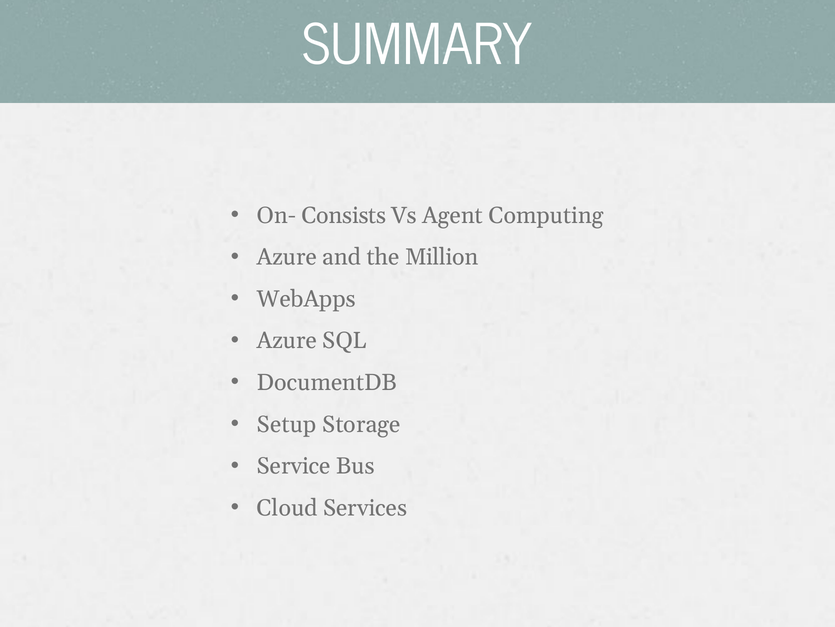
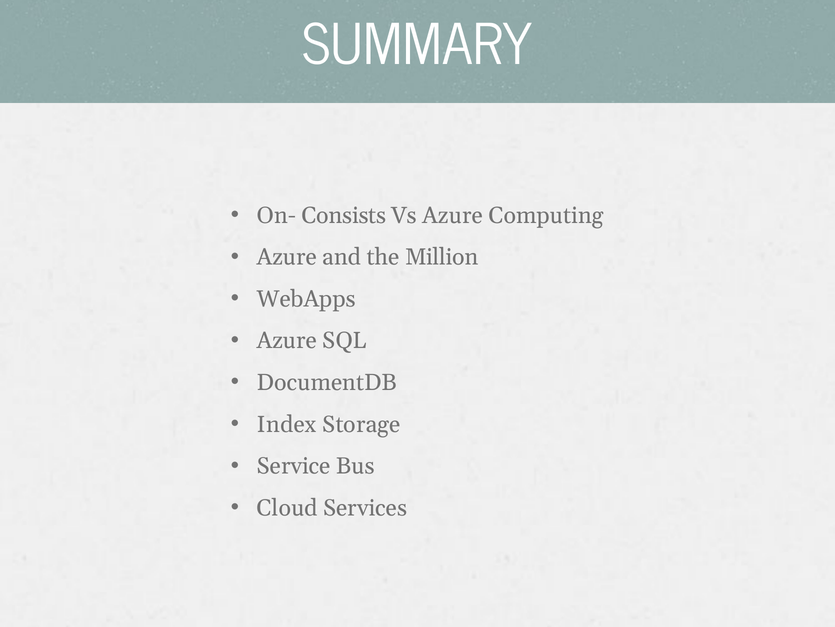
Vs Agent: Agent -> Azure (453, 215)
Setup: Setup -> Index (287, 424)
